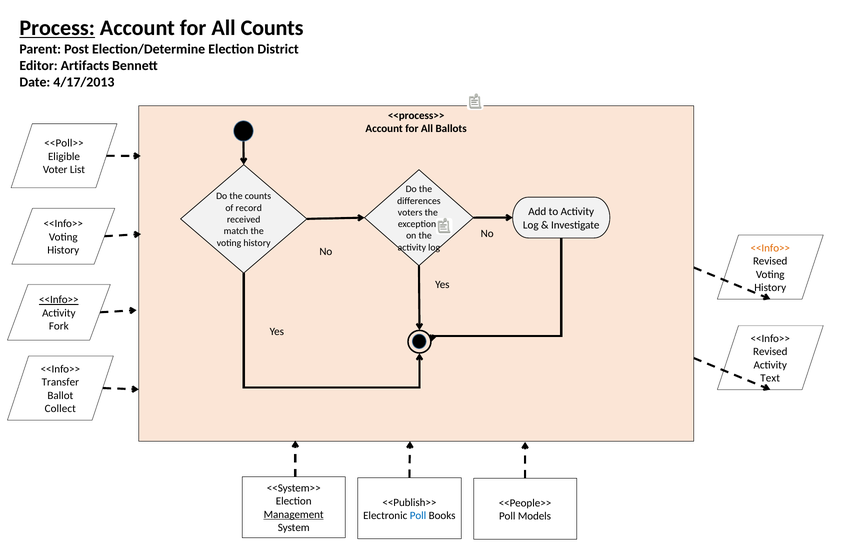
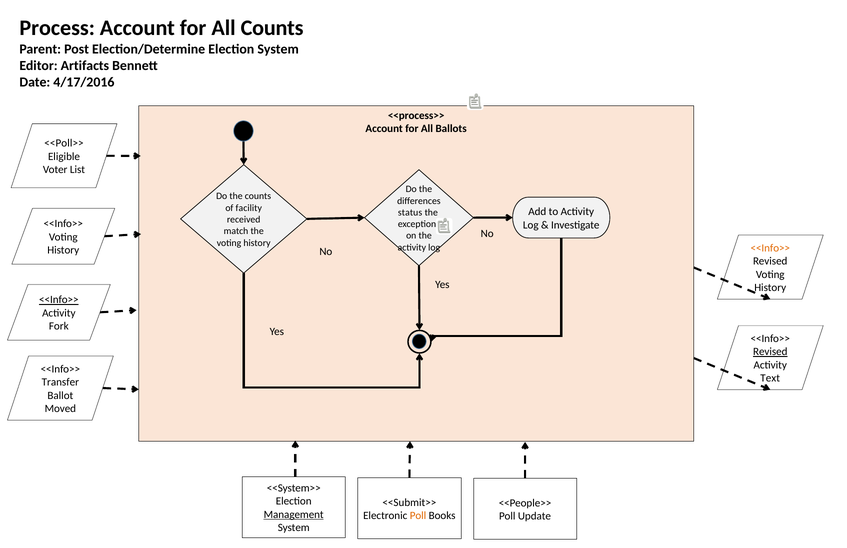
Process underline: present -> none (57, 28)
Election District: District -> System (278, 49)
4/17/2013: 4/17/2013 -> 4/17/2016 (84, 82)
record: record -> facility (249, 208)
voters: voters -> status (410, 213)
Revised underline: none -> present (770, 352)
Collect: Collect -> Moved (60, 409)
<<Publish>>: <<Publish>> -> <<Submit>> (409, 503)
Poll colour: blue -> orange (418, 516)
Models: Models -> Update (534, 516)
